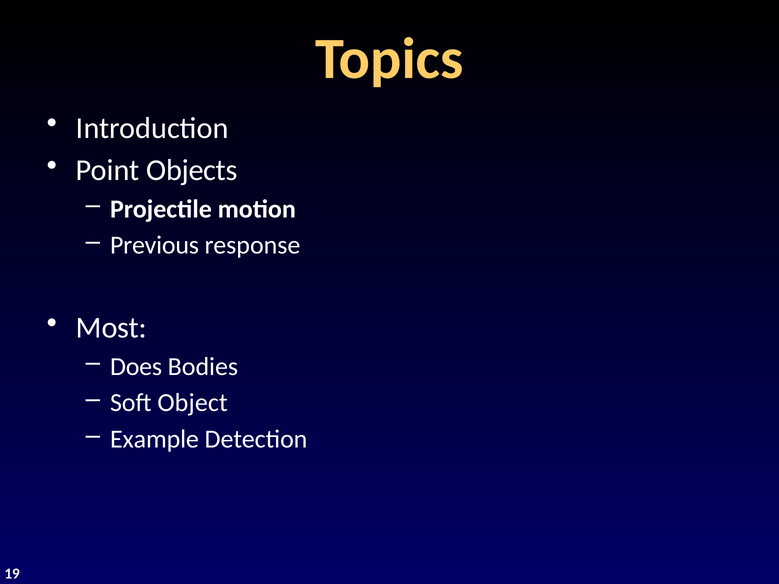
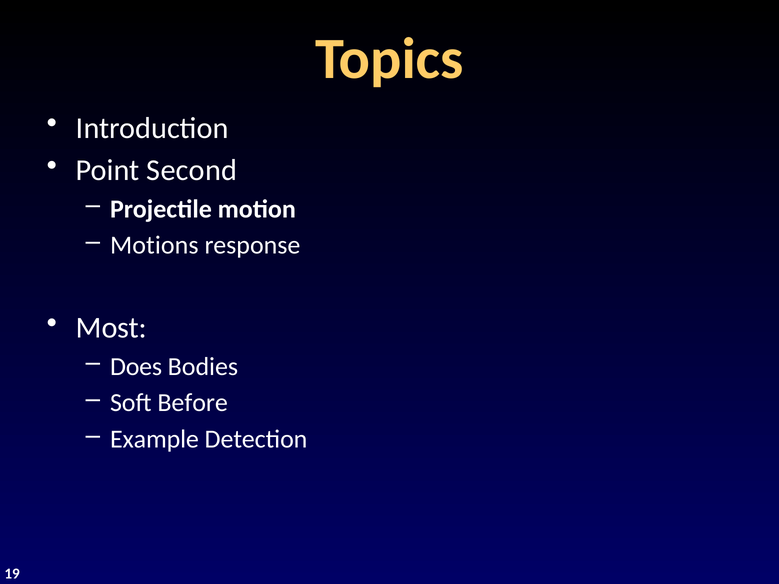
Objects: Objects -> Second (192, 171)
Previous: Previous -> Motions (154, 246)
Object: Object -> Before (193, 403)
